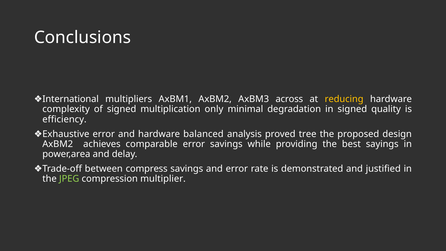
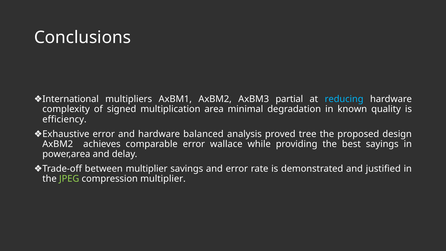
across: across -> partial (289, 99)
reducing colour: yellow -> light blue (344, 99)
only: only -> area (214, 109)
in signed: signed -> known (352, 109)
error savings: savings -> wallace (226, 144)
between compress: compress -> multiplier (147, 169)
